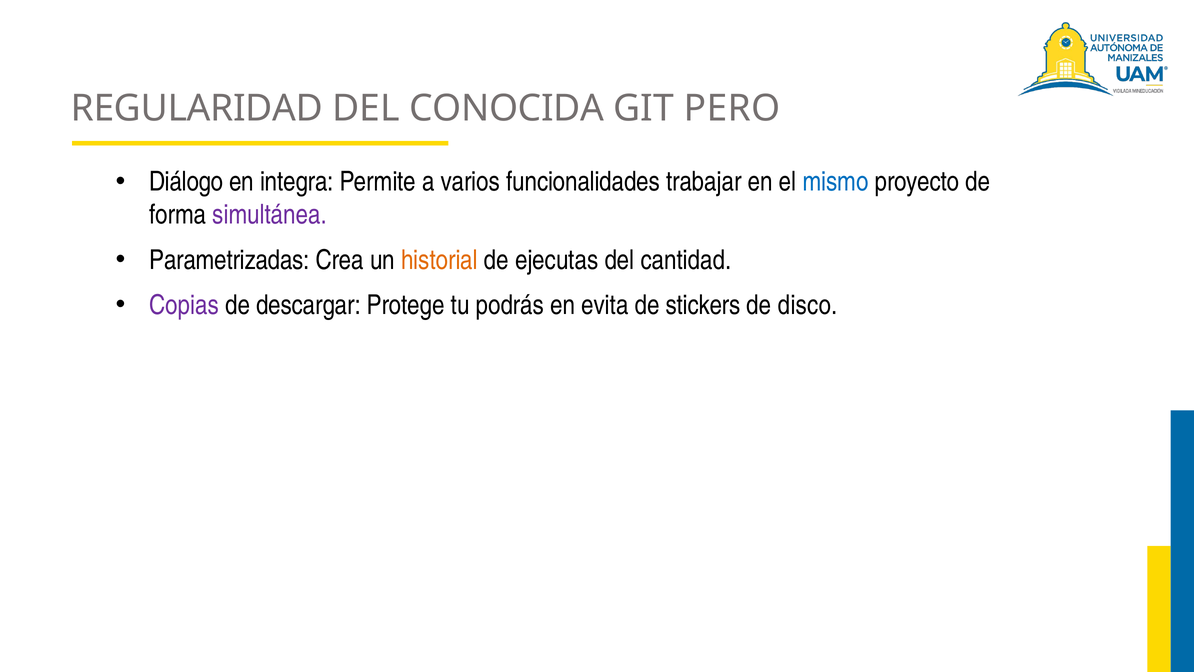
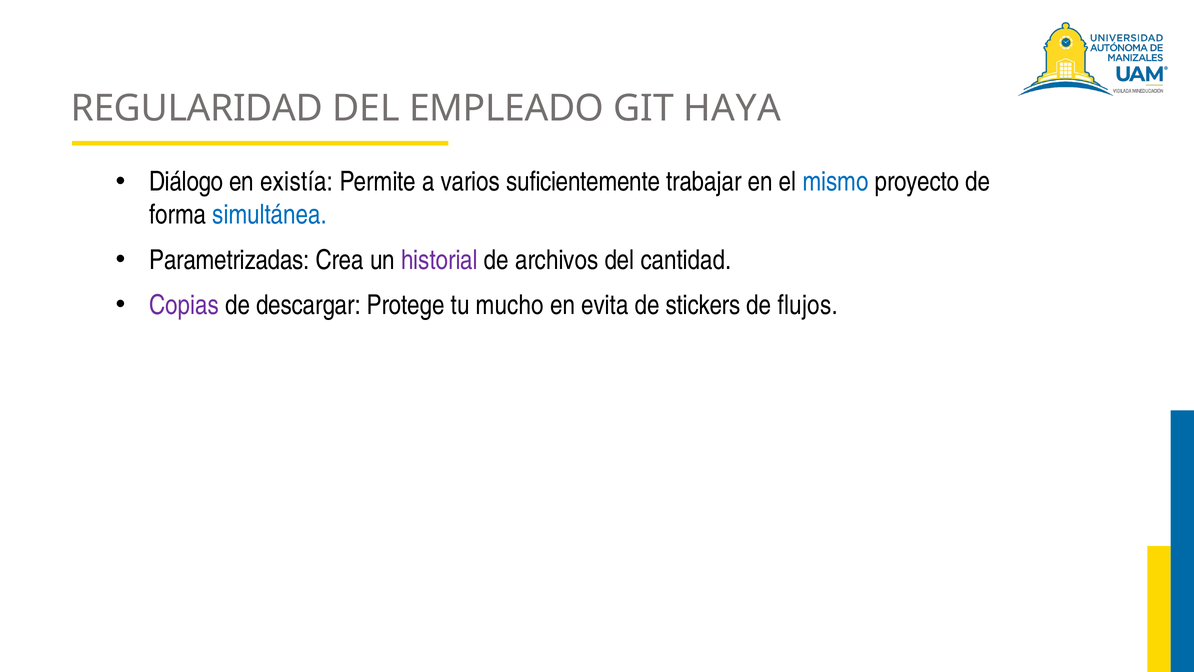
CONOCIDA: CONOCIDA -> EMPLEADO (507, 108)
PERO: PERO -> HAYA (732, 108)
integra: integra -> existía (297, 182)
funcionalidades: funcionalidades -> suficientemente (583, 182)
simultánea colour: purple -> blue (270, 215)
historial colour: orange -> purple (439, 260)
ejecutas: ejecutas -> archivos (557, 260)
podrás: podrás -> mucho (510, 305)
disco: disco -> flujos (808, 305)
